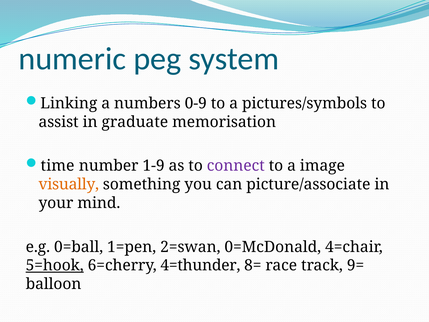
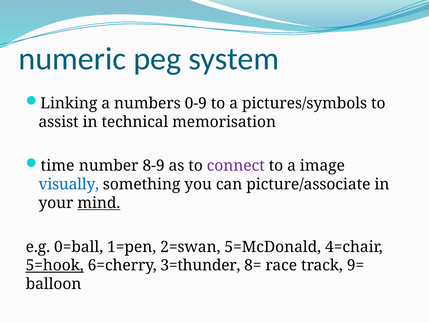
graduate: graduate -> technical (135, 122)
1-9: 1-9 -> 8-9 (154, 166)
visually colour: orange -> blue (69, 184)
mind underline: none -> present (99, 203)
0=McDonald: 0=McDonald -> 5=McDonald (273, 247)
4=thunder: 4=thunder -> 3=thunder (200, 265)
